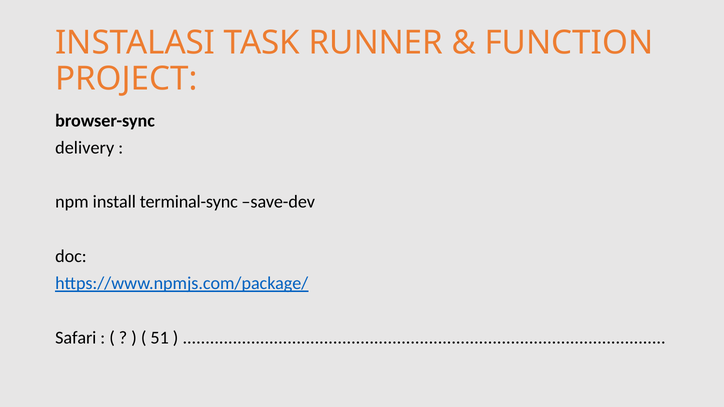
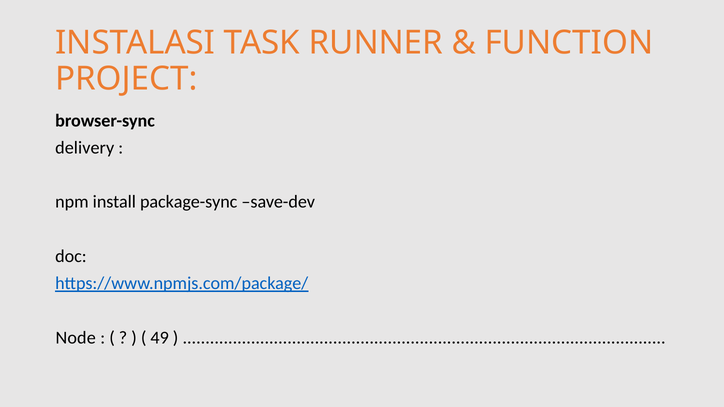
terminal-sync: terminal-sync -> package-sync (189, 202)
Safari: Safari -> Node (76, 338)
51: 51 -> 49 (160, 338)
